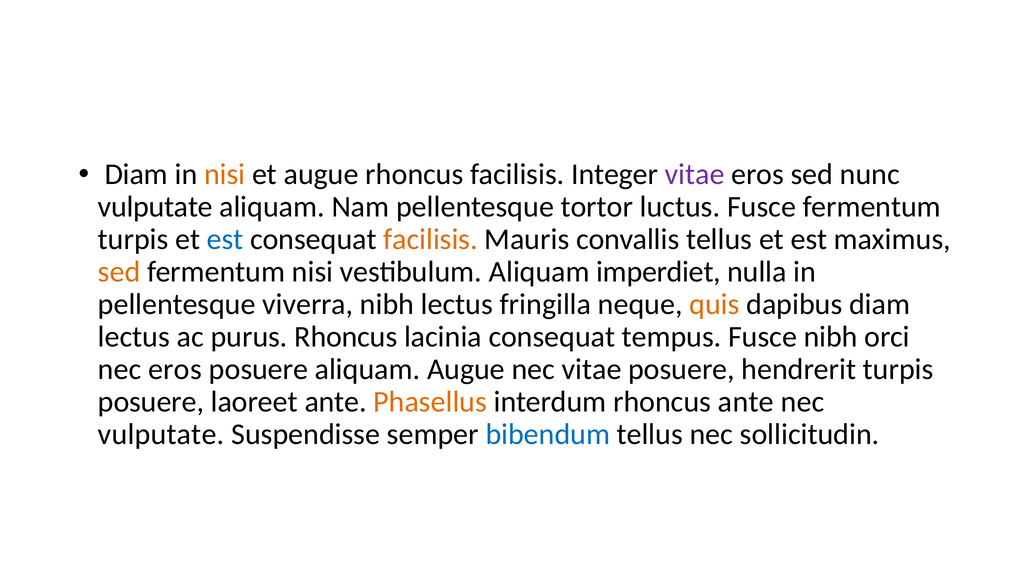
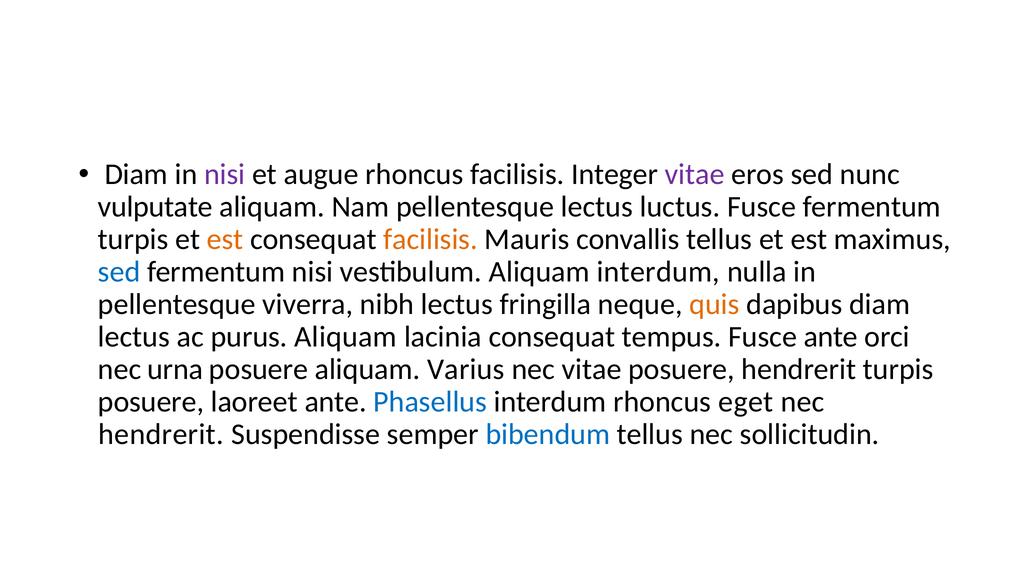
nisi colour: orange -> purple (225, 174)
pellentesque tortor: tortor -> lectus (597, 207)
est colour: blue -> orange (225, 239)
sed colour: orange -> blue (119, 272)
Aliquam imperdiet: imperdiet -> interdum (658, 272)
purus Rhoncus: Rhoncus -> Aliquam (346, 337)
Fusce nibh: nibh -> ante (831, 337)
nec eros: eros -> urna (175, 369)
aliquam Augue: Augue -> Varius (466, 369)
Phasellus colour: orange -> blue (430, 402)
rhoncus ante: ante -> eget (746, 402)
vulputate: vulputate -> hendrerit (161, 434)
